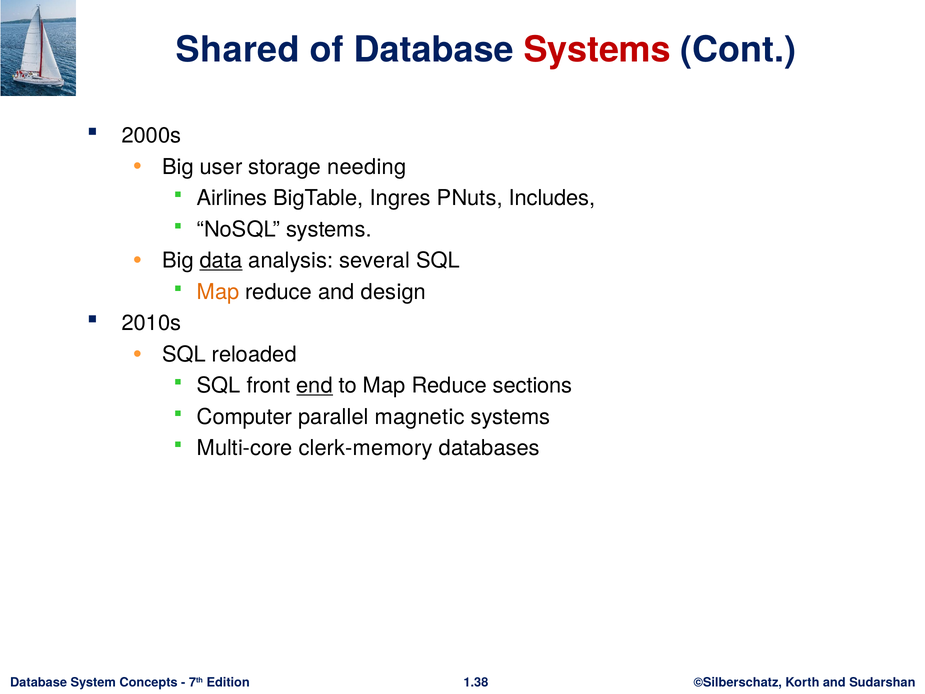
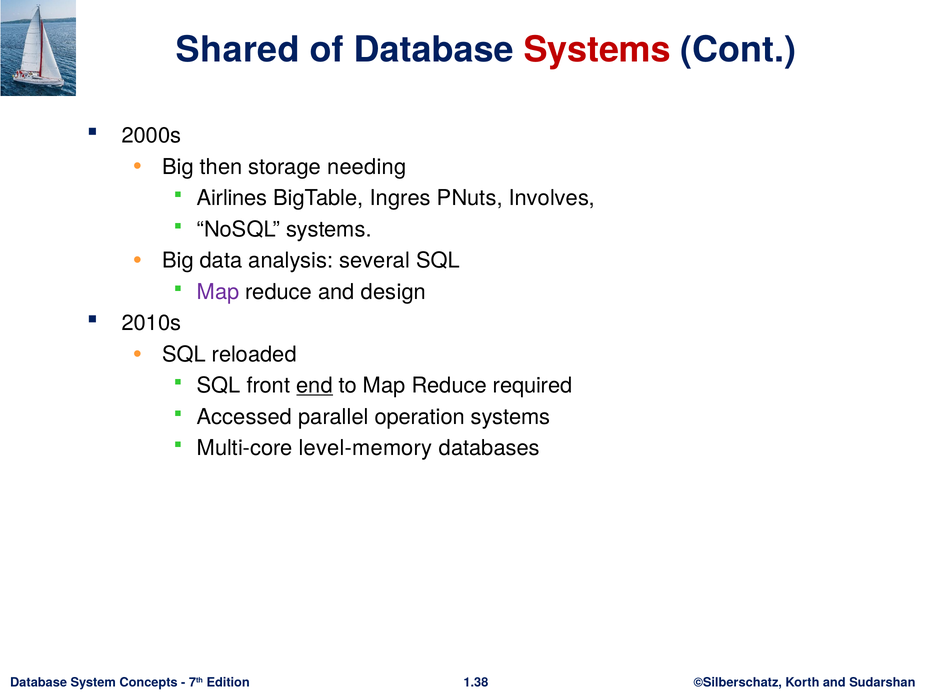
user: user -> then (221, 167)
Includes: Includes -> Involves (552, 198)
data underline: present -> none (221, 261)
Map colour: orange -> purple (218, 292)
sections: sections -> required (533, 386)
Computer: Computer -> Accessed (244, 417)
magnetic: magnetic -> operation (420, 417)
clerk-memory: clerk-memory -> level-memory (366, 448)
